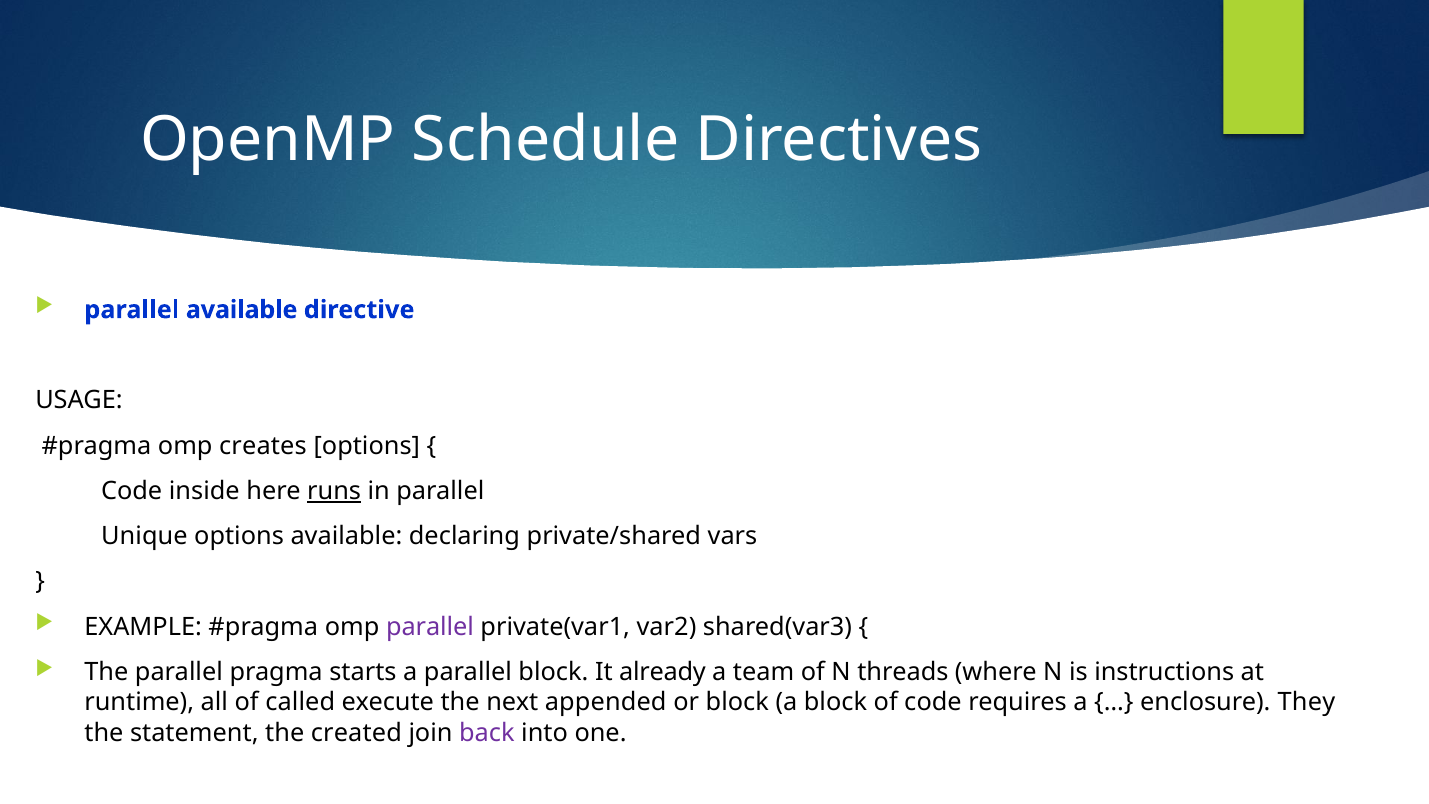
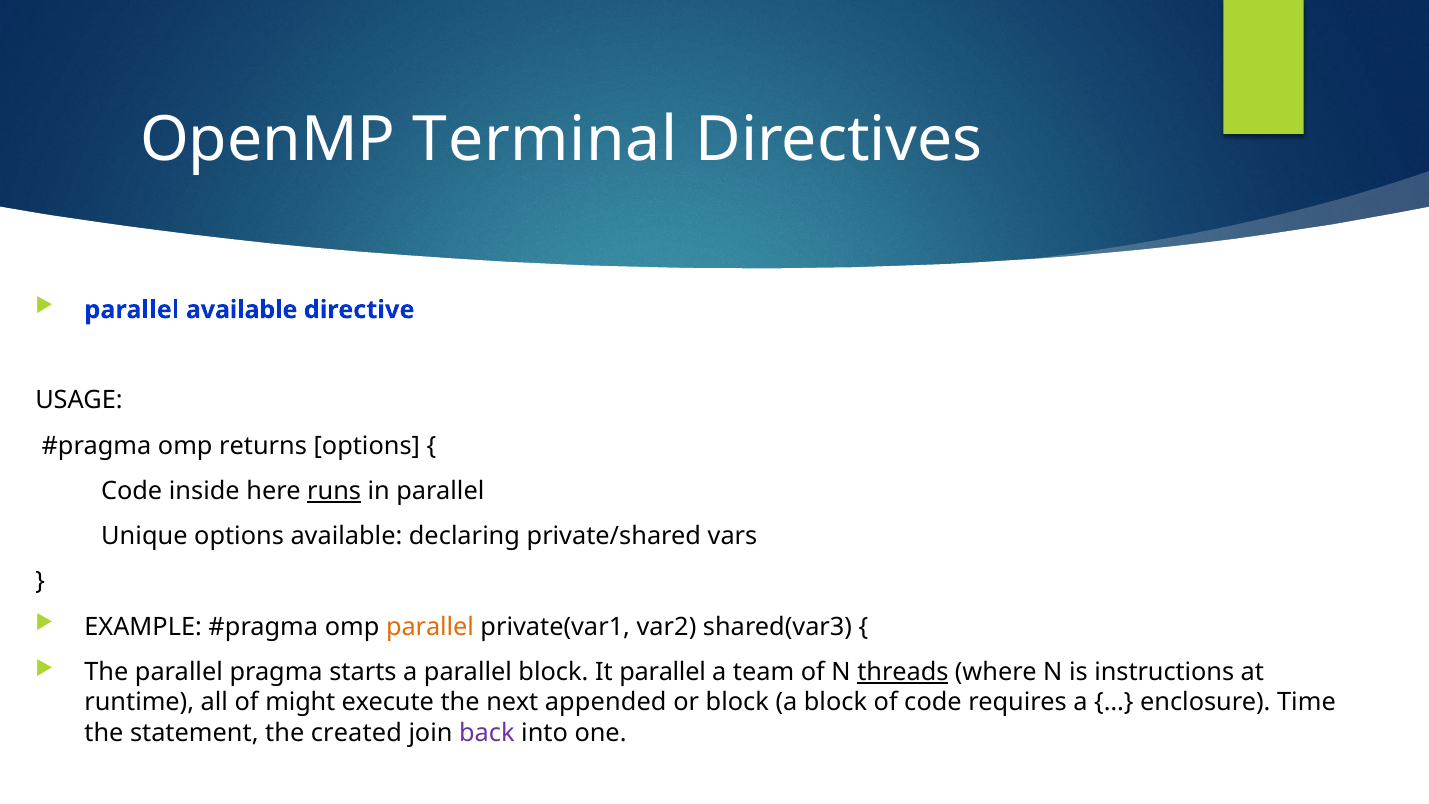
Schedule: Schedule -> Terminal (545, 139)
creates: creates -> returns (263, 446)
parallel colour: purple -> orange (430, 627)
It already: already -> parallel (663, 672)
threads underline: none -> present (903, 672)
called: called -> might (300, 702)
They: They -> Time (1306, 702)
